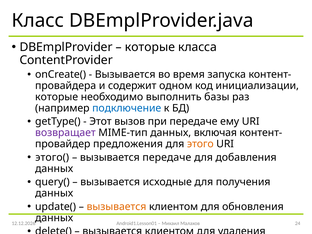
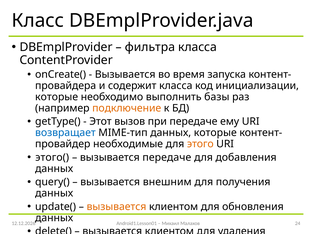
которые: которые -> фильтра (150, 47)
содержит одном: одном -> класса (176, 86)
подключение colour: blue -> orange (127, 108)
возвращает colour: purple -> blue (65, 133)
данных включая: включая -> которые (215, 133)
предложения: предложения -> необходимые (128, 144)
исходные: исходные -> внешним (167, 182)
